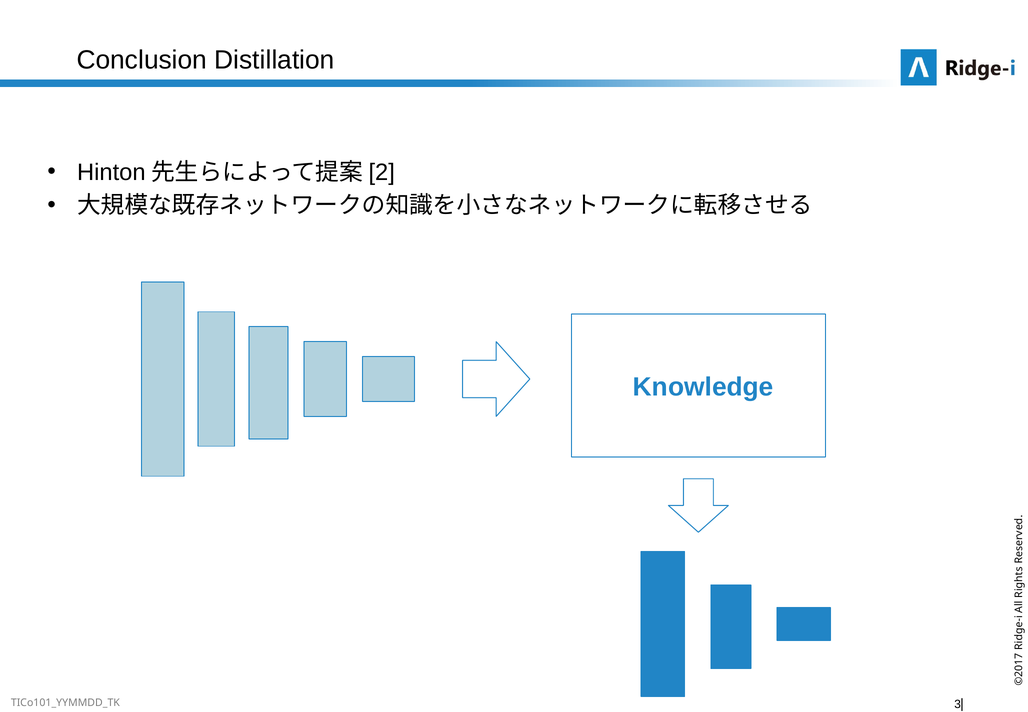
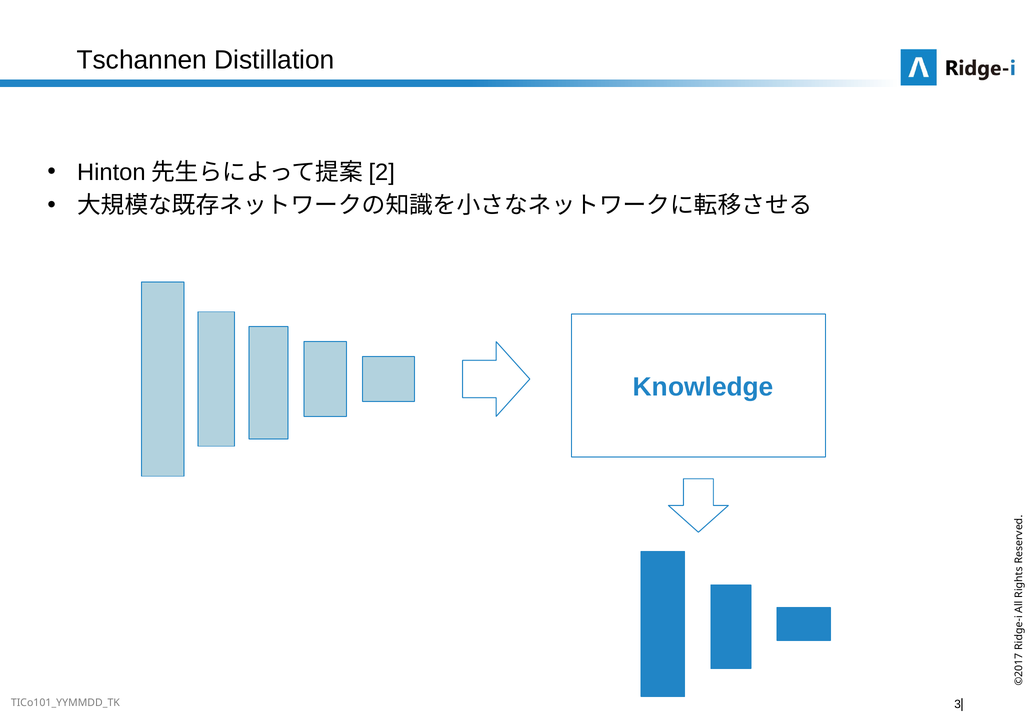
Conclusion: Conclusion -> Tschannen (142, 60)
